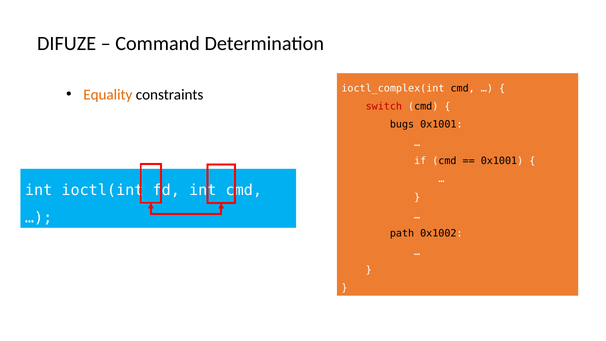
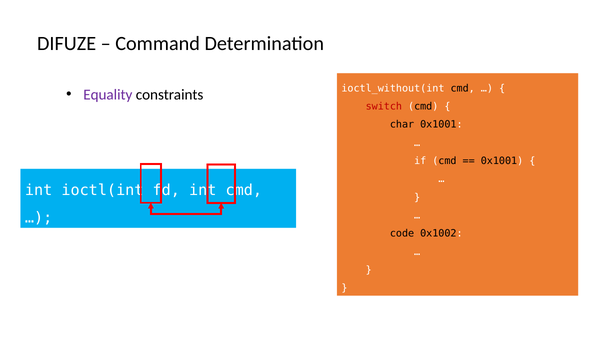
ioctl_complex(int: ioctl_complex(int -> ioctl_without(int (393, 88)
Equality colour: orange -> purple (108, 95)
bugs: bugs -> char (402, 125)
path: path -> code (402, 233)
